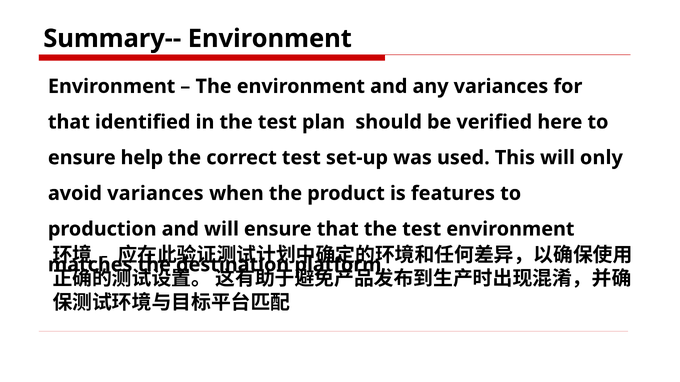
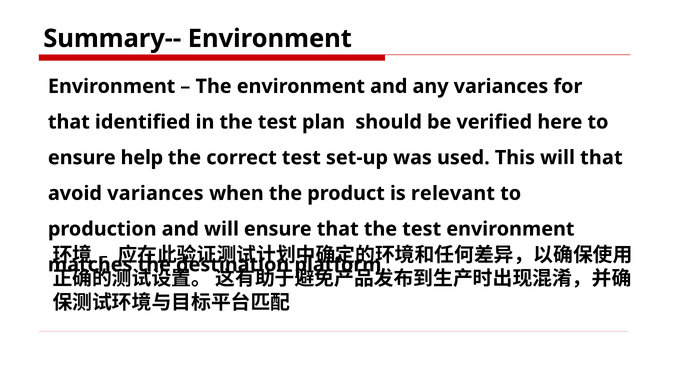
will only: only -> that (601, 158)
features: features -> relevant (453, 194)
